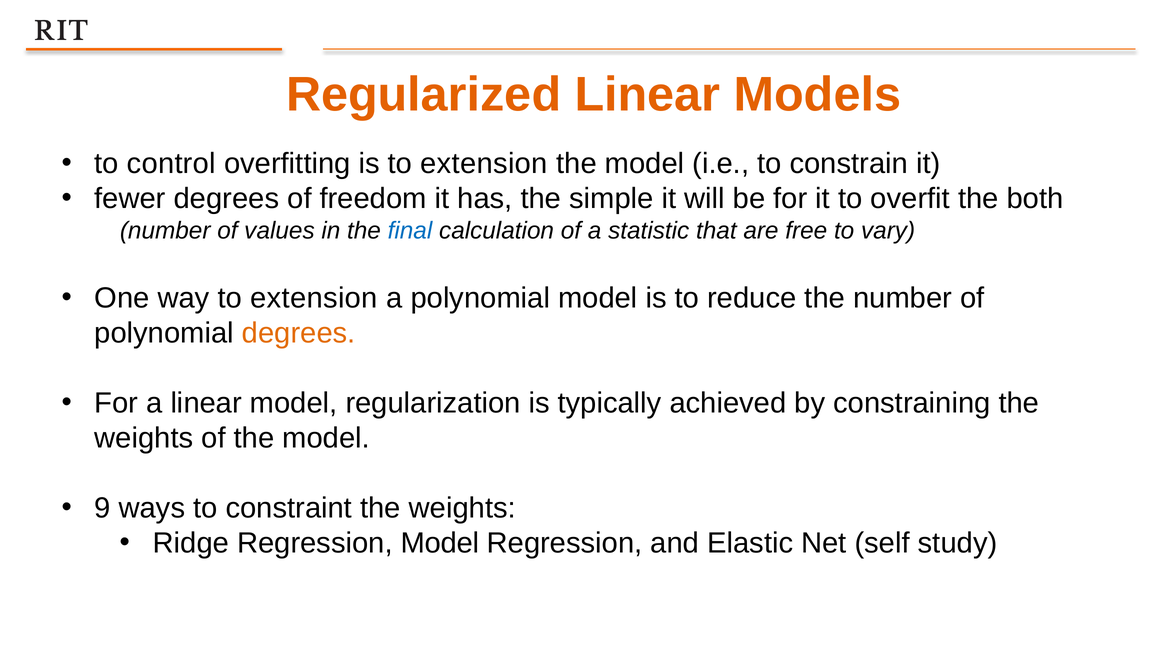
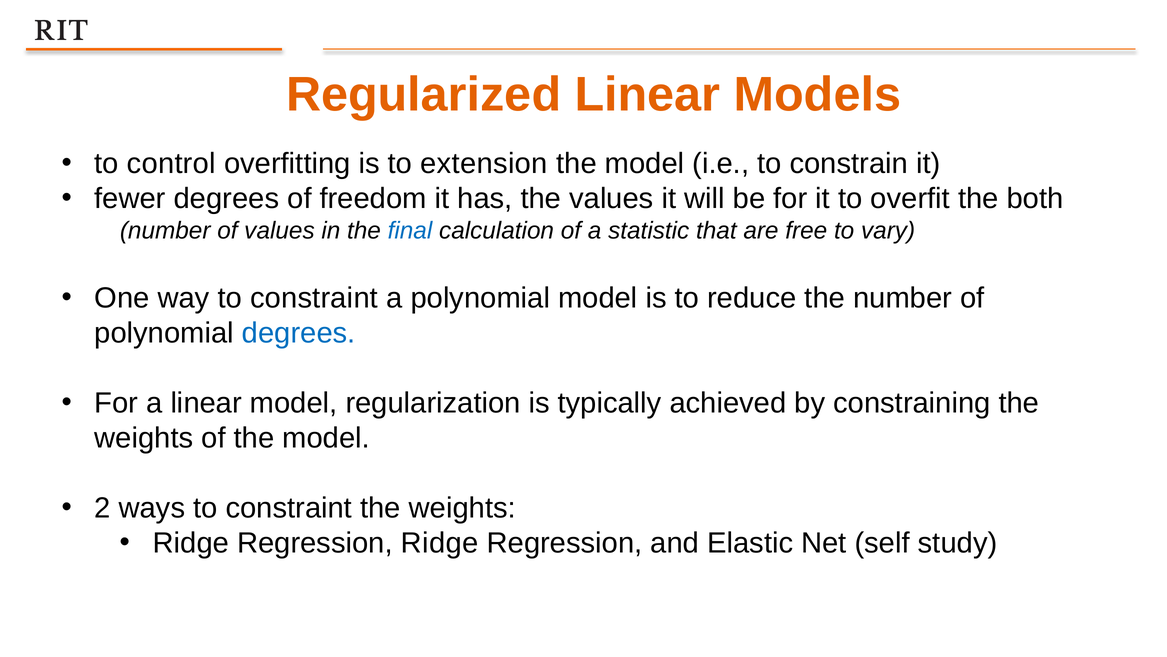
the simple: simple -> values (611, 199)
way to extension: extension -> constraint (314, 298)
degrees colour: orange -> blue (299, 333)
9: 9 -> 2 (103, 508)
Regression Model: Model -> Ridge (440, 543)
